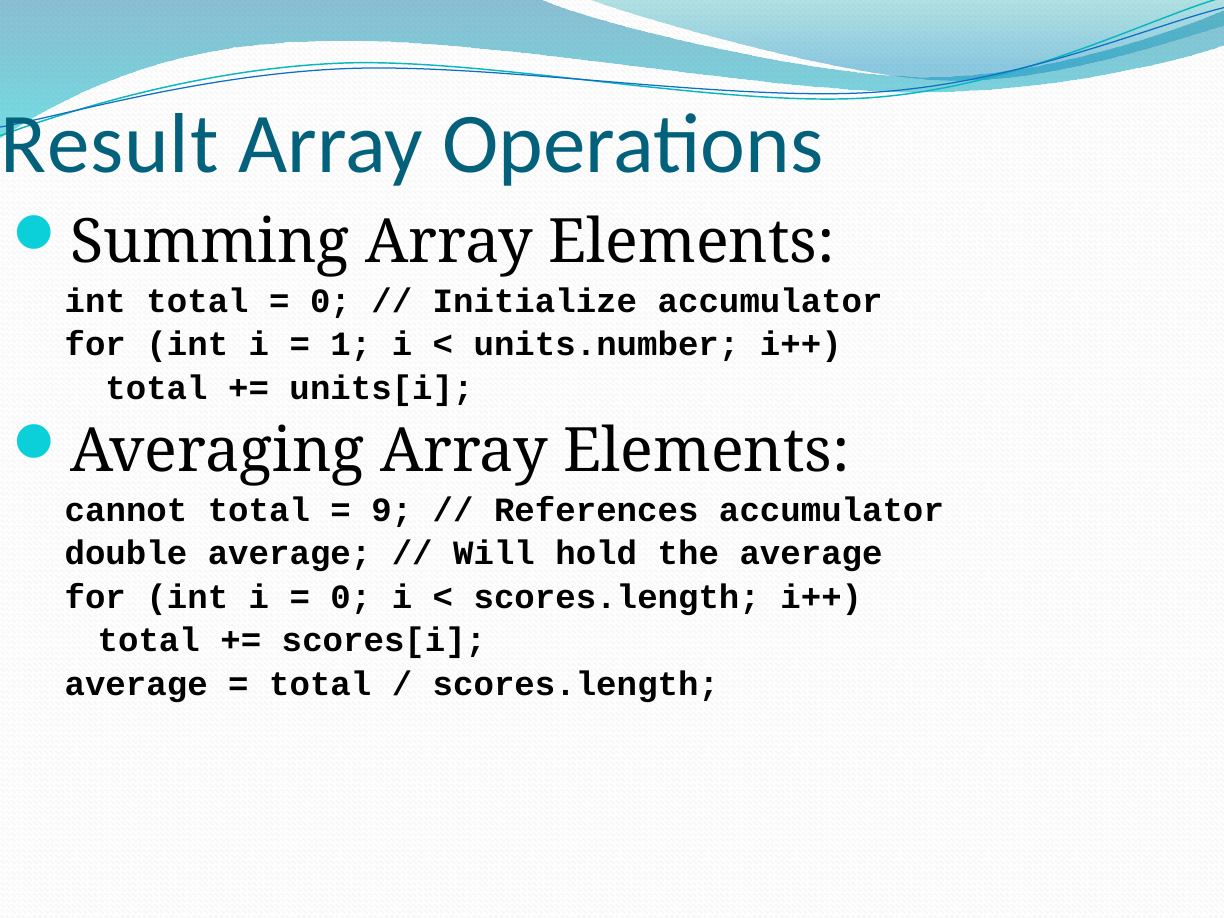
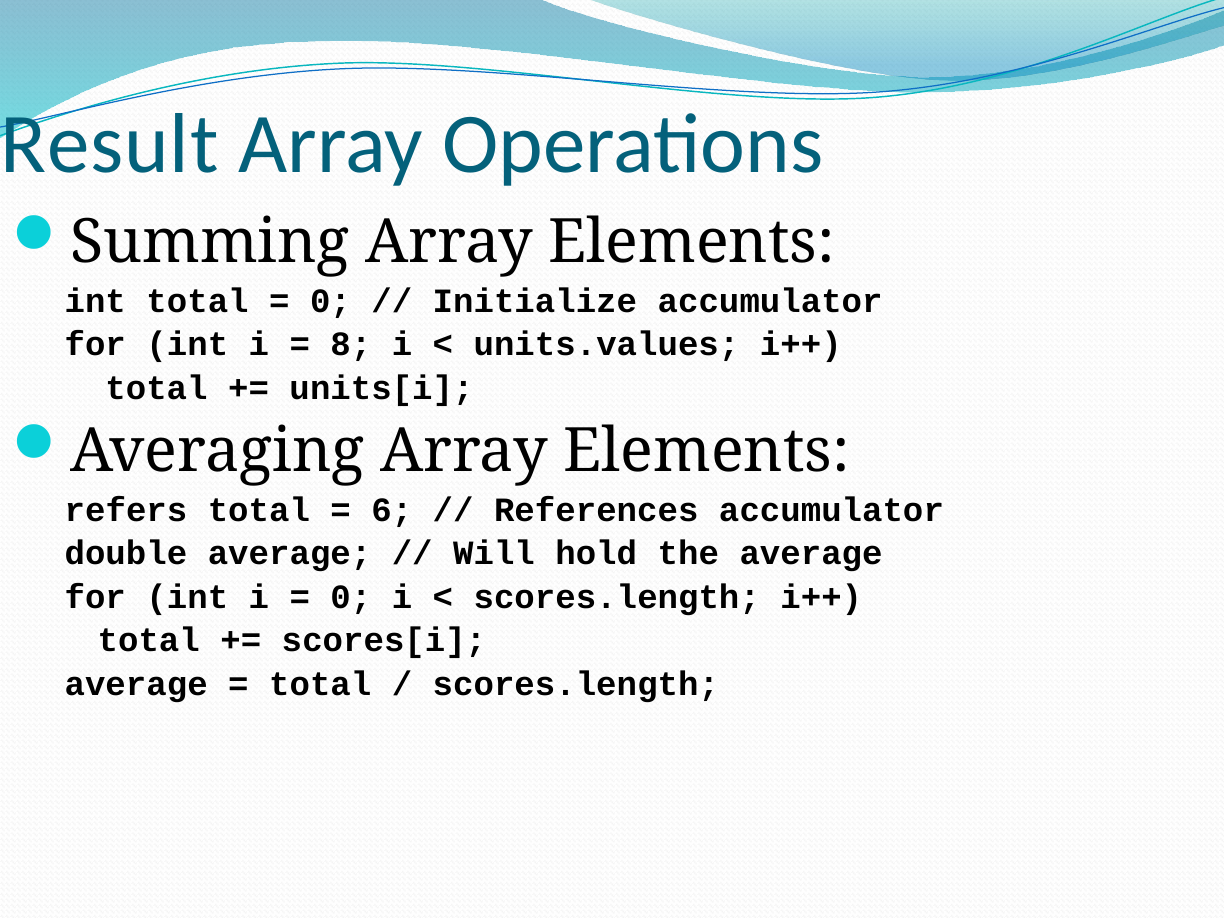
1: 1 -> 8 (351, 345)
units.number: units.number -> units.values (606, 345)
cannot: cannot -> refers (126, 510)
9: 9 -> 6 (392, 510)
